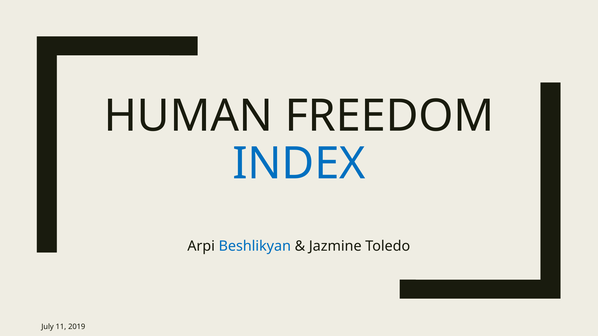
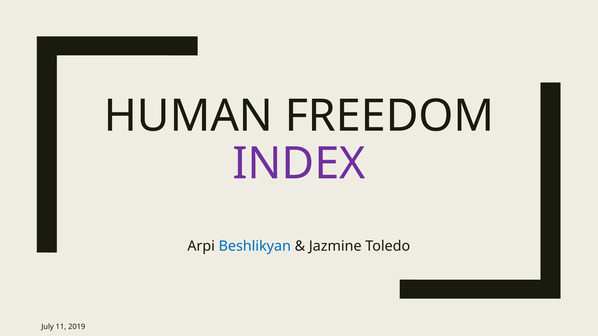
INDEX colour: blue -> purple (299, 164)
